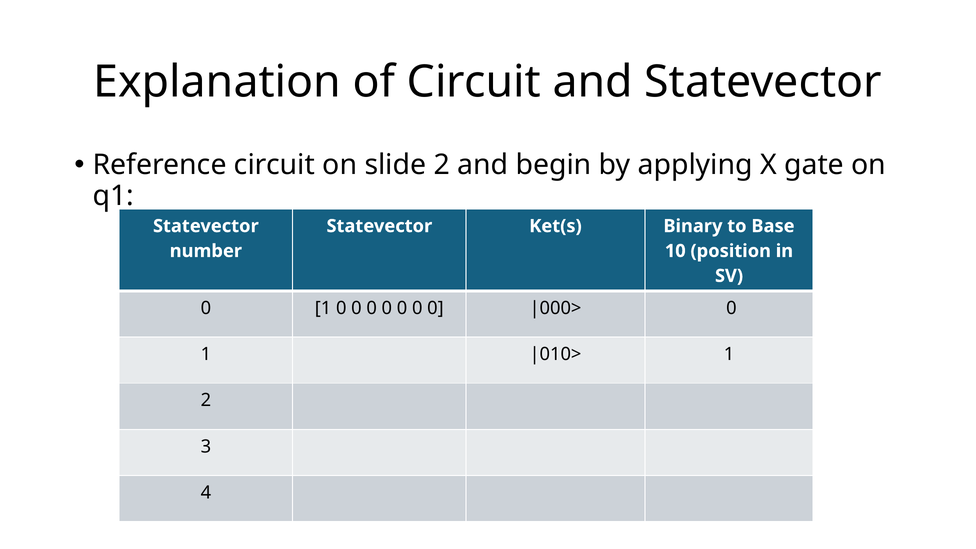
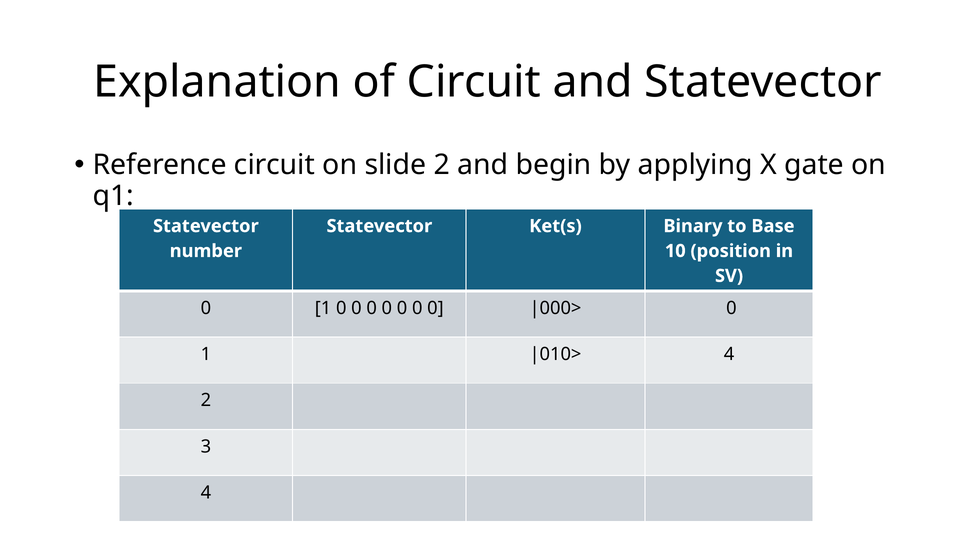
1: 1 -> 4 (729, 354)
